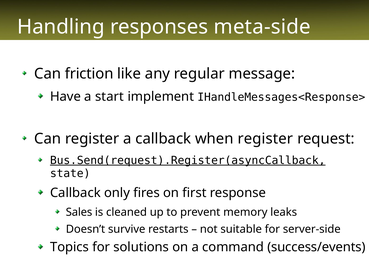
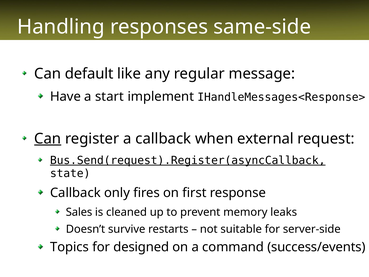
meta-side: meta-side -> same-side (262, 27)
friction: friction -> default (89, 74)
Can underline: none -> present (48, 138)
when register: register -> external (265, 138)
solutions: solutions -> designed (141, 247)
